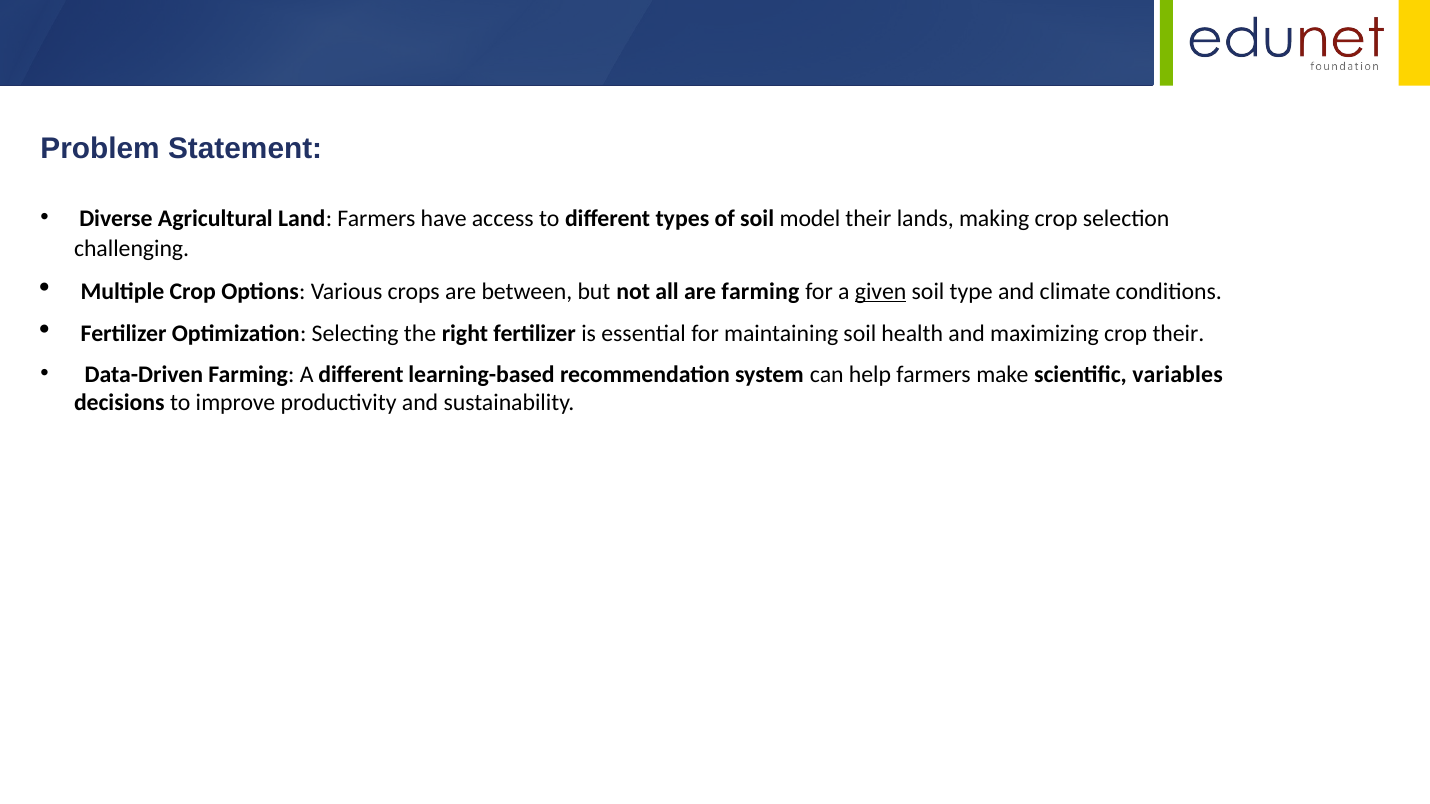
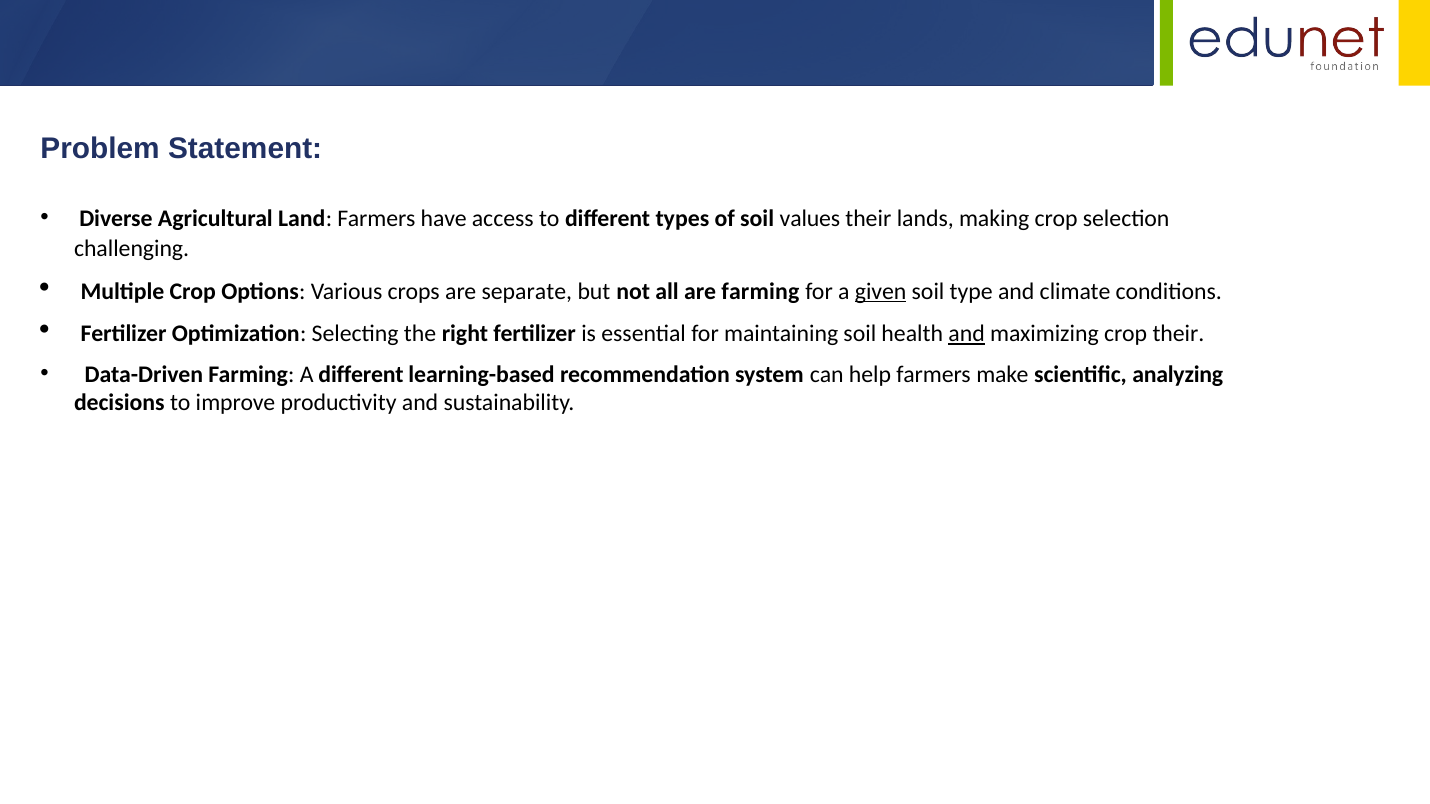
model: model -> values (810, 218)
between: between -> separate (527, 291)
and underline: none -> present (967, 334)
variables: variables -> analyzing (1178, 374)
